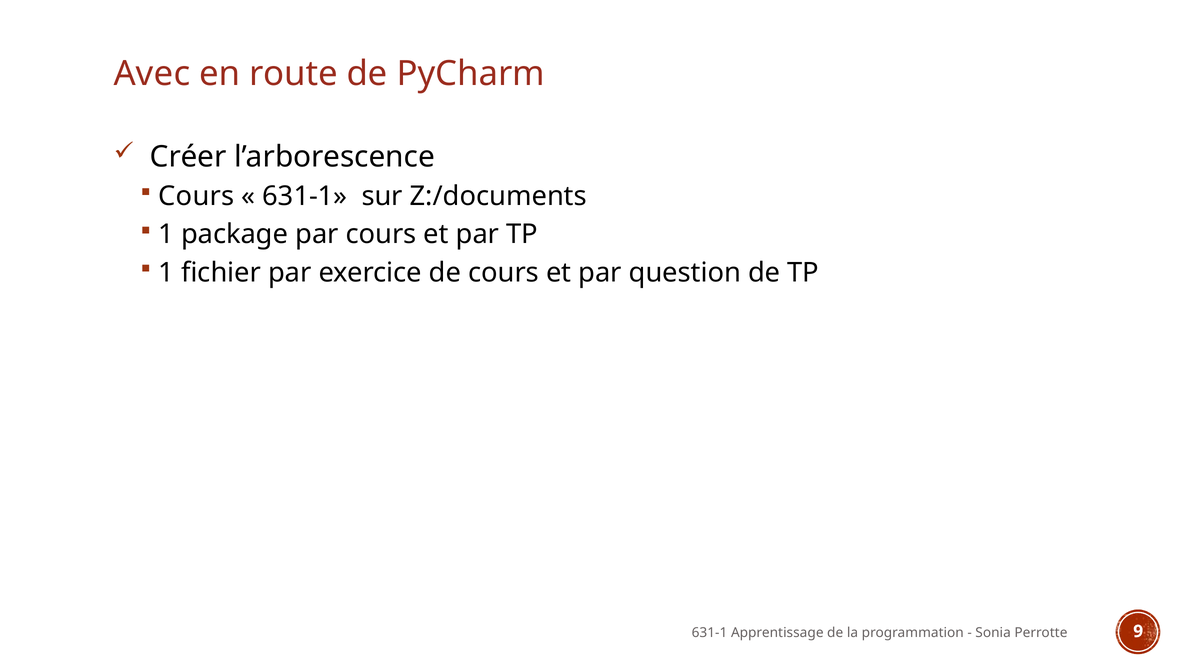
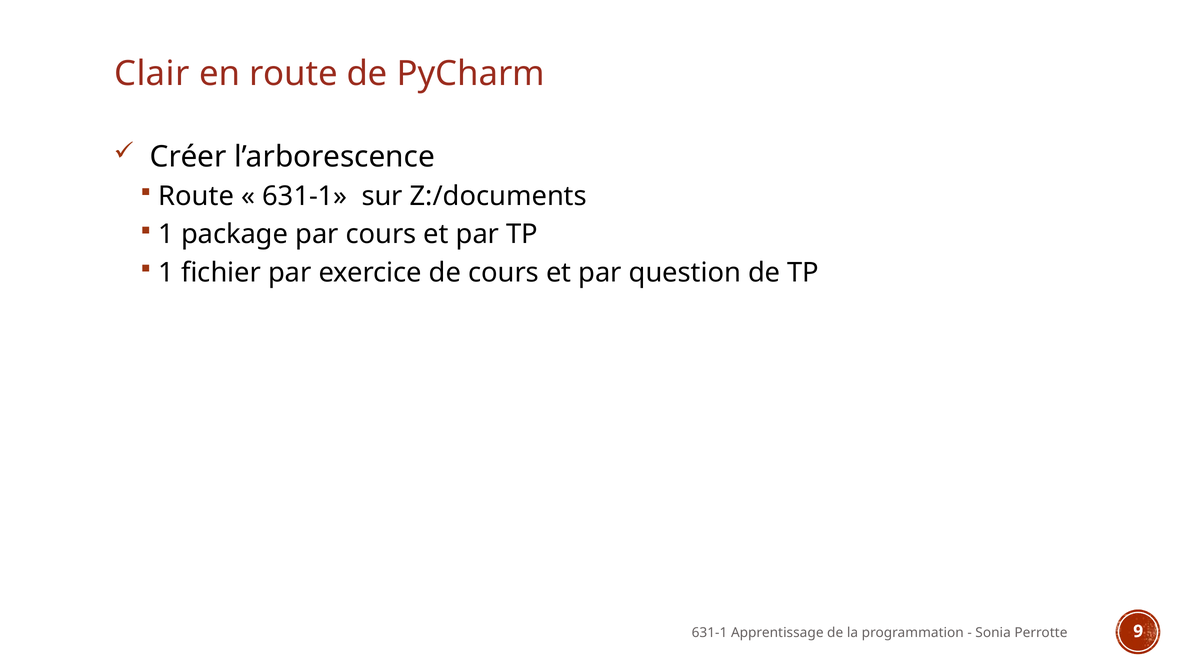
Avec: Avec -> Clair (152, 74)
Cours: Cours -> Route (196, 196)
